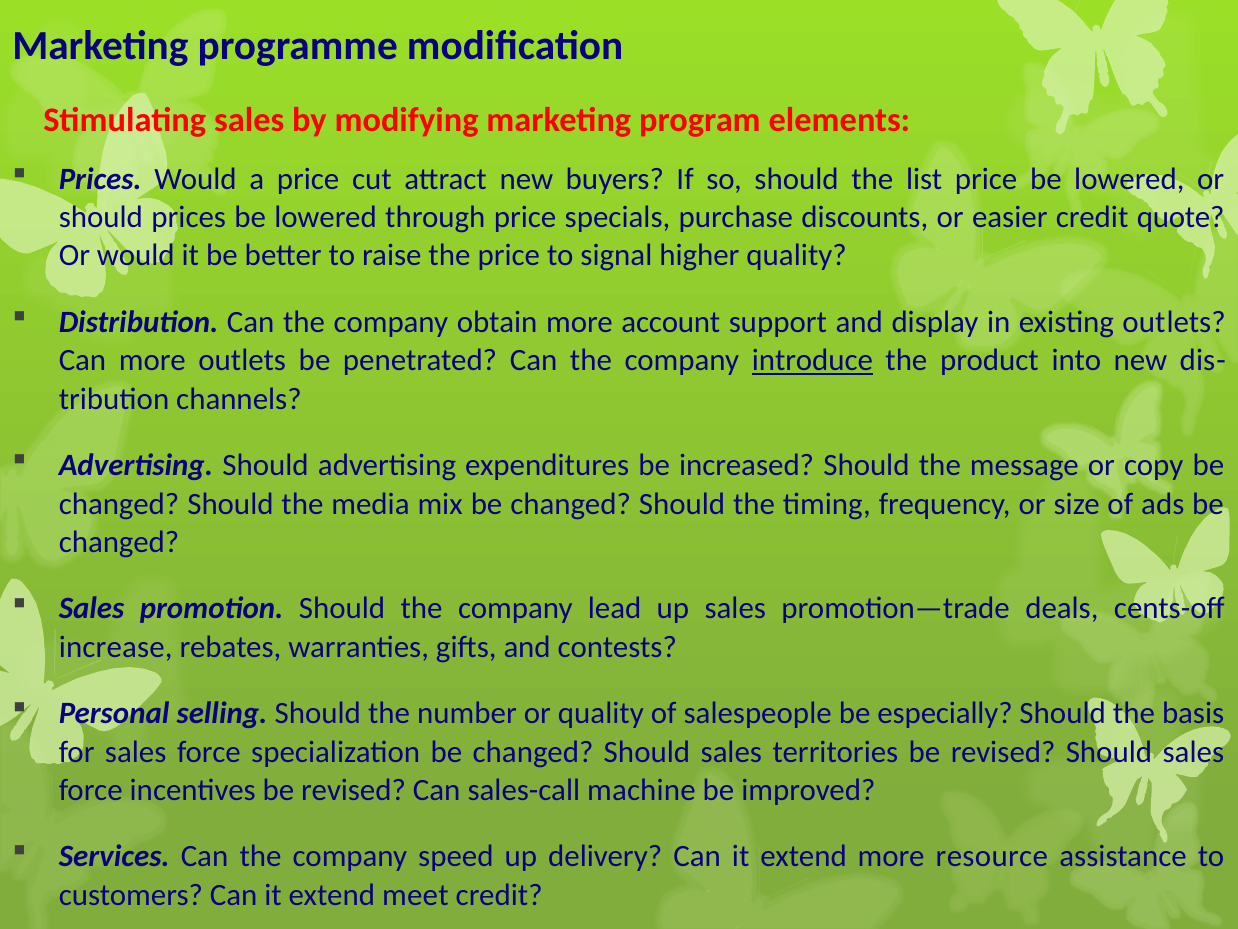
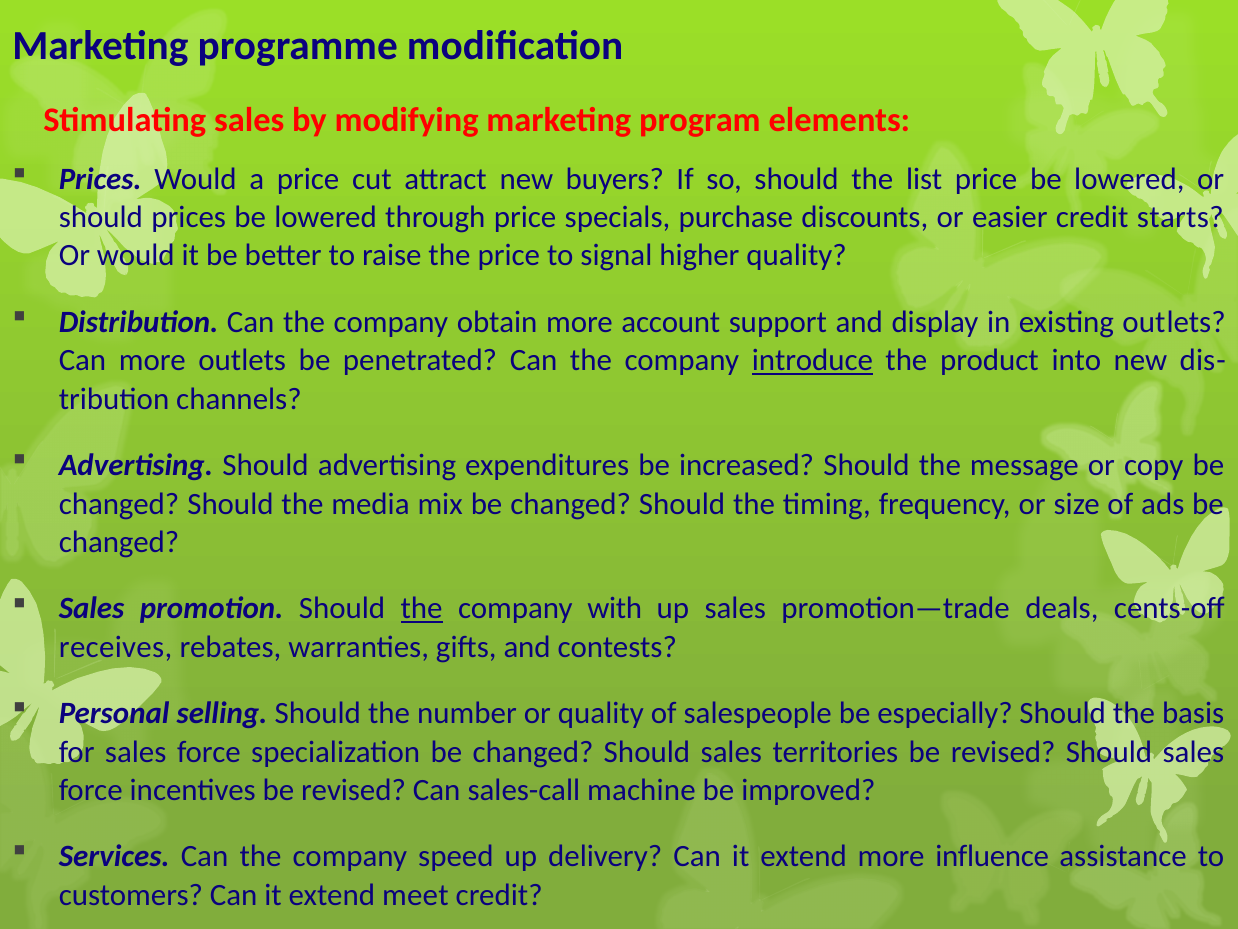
quote: quote -> starts (1180, 217)
the underline: none -> present (422, 608)
lead: lead -> with (615, 608)
increase: increase -> receives (116, 647)
resource: resource -> influence (992, 856)
